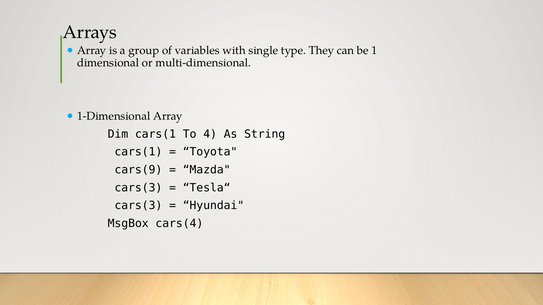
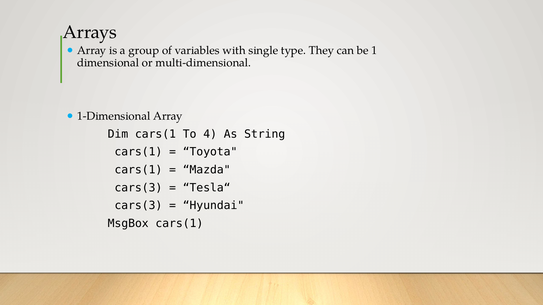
cars(9: cars(9 -> cars(1 (138, 170)
MsgBox cars(4: cars(4 -> cars(1 (179, 224)
